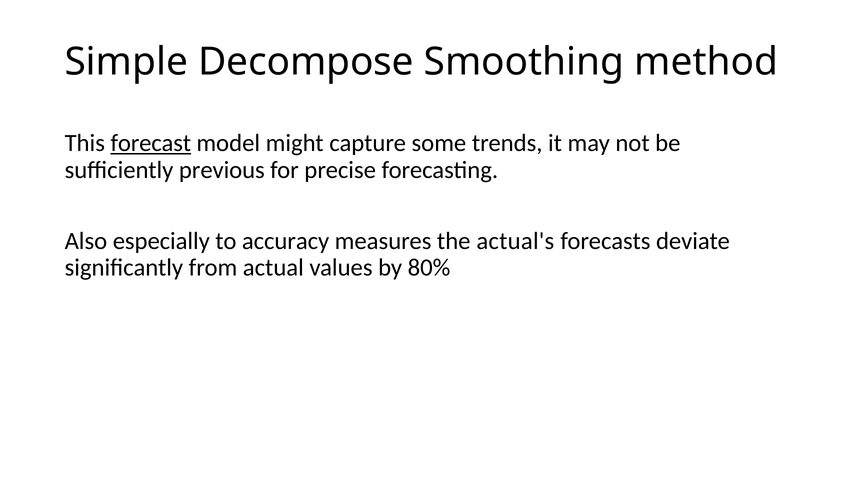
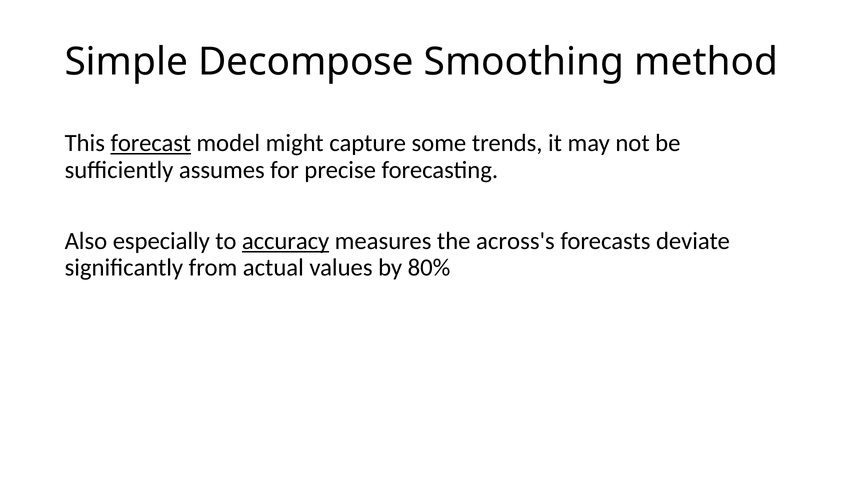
previous: previous -> assumes (222, 170)
accuracy underline: none -> present (286, 241)
actual's: actual's -> across's (515, 241)
